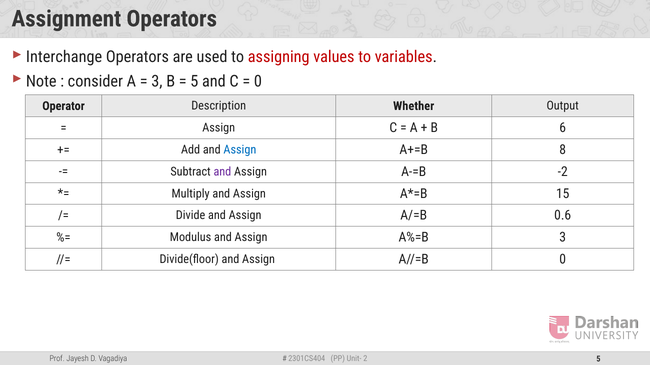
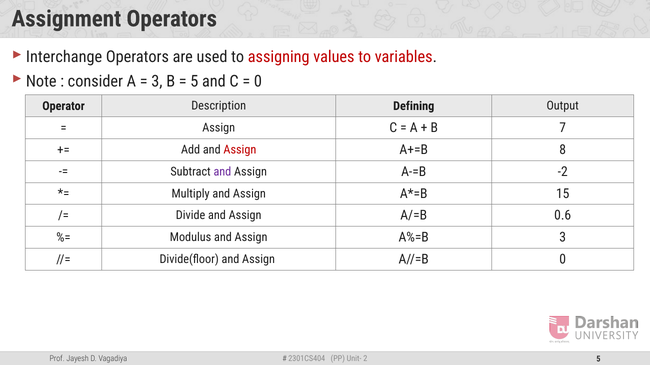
Whether: Whether -> Defining (414, 106)
6: 6 -> 7 (563, 128)
Assign colour: blue -> red (240, 150)
